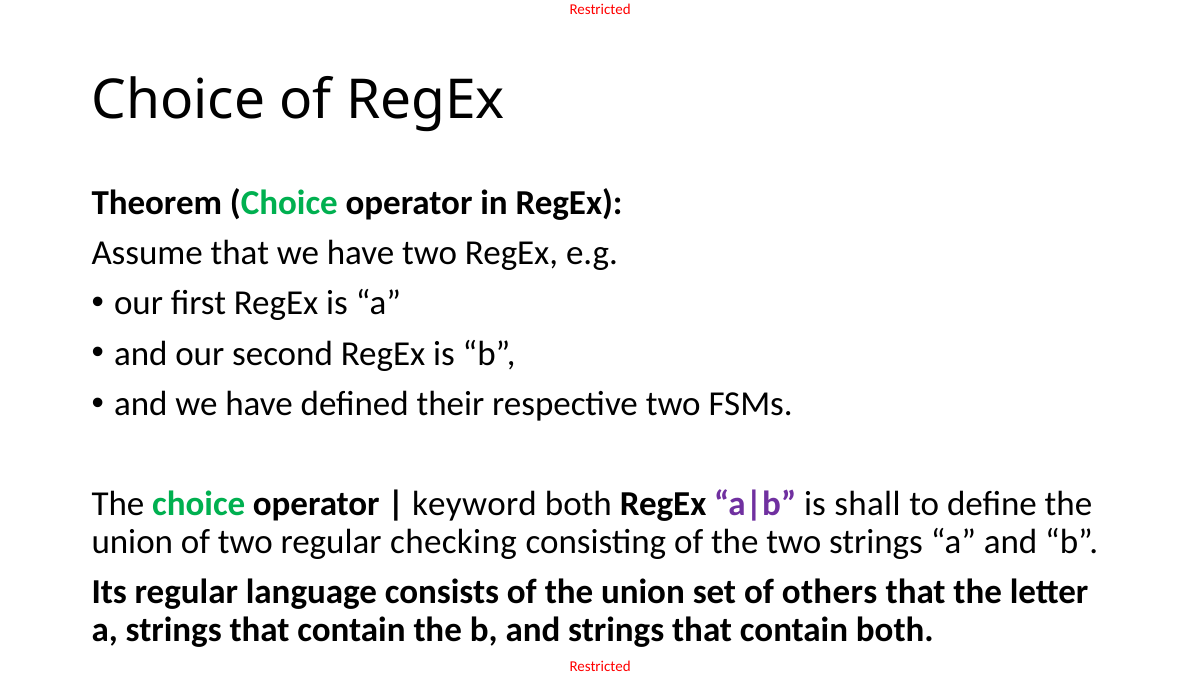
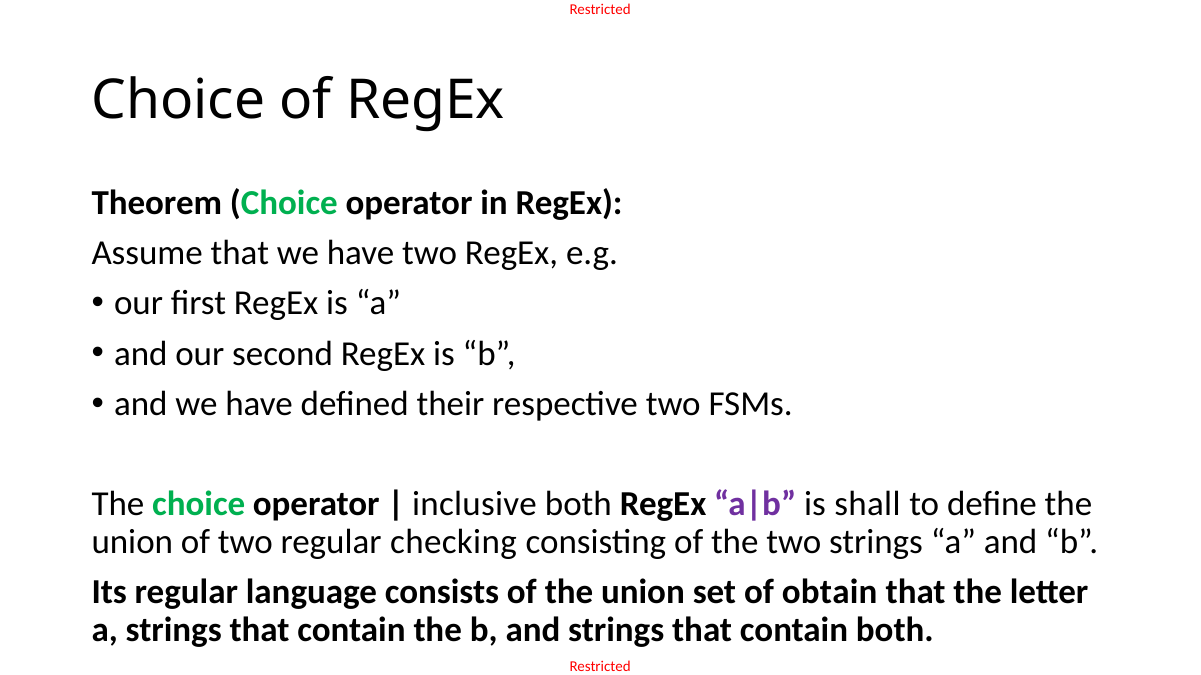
keyword: keyword -> inclusive (474, 505)
others: others -> obtain (830, 593)
